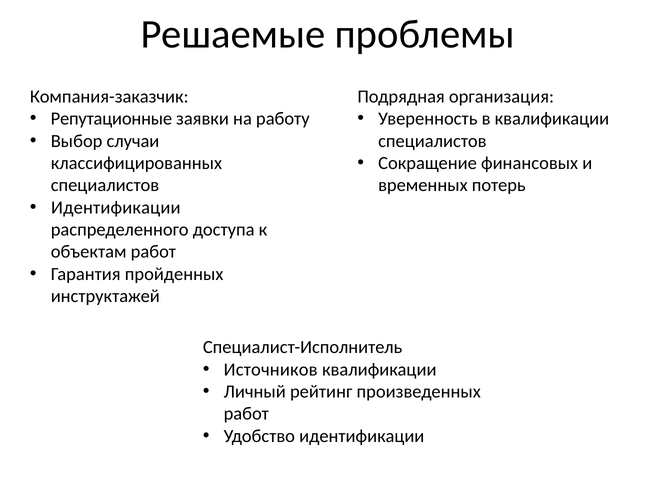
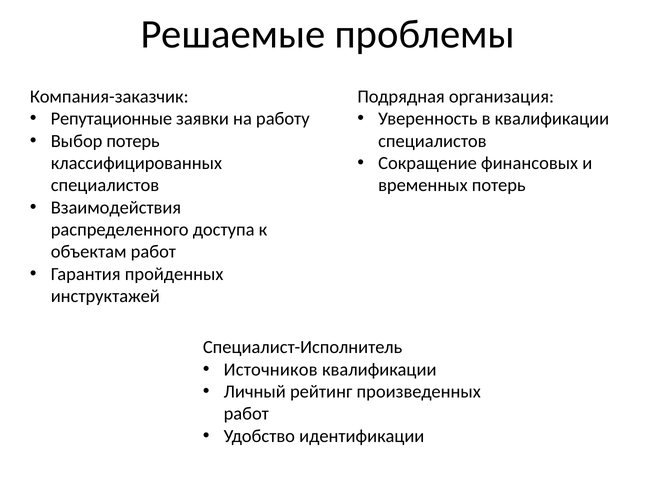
Выбор случаи: случаи -> потерь (133, 141)
Идентификации: Идентификации -> Взаимодействия (116, 207)
